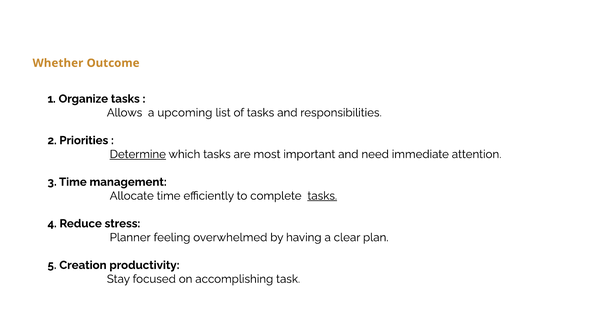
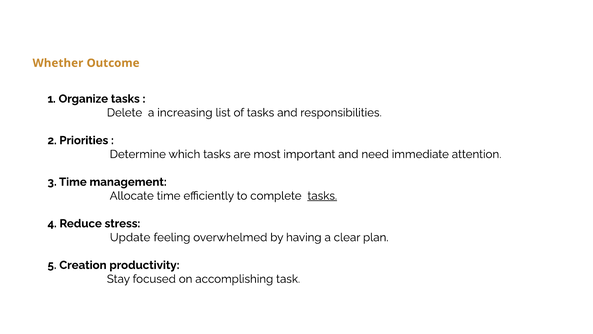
Allows: Allows -> Delete (125, 113)
upcoming: upcoming -> increasing (185, 113)
Determine underline: present -> none (138, 154)
Planner: Planner -> Update (130, 237)
